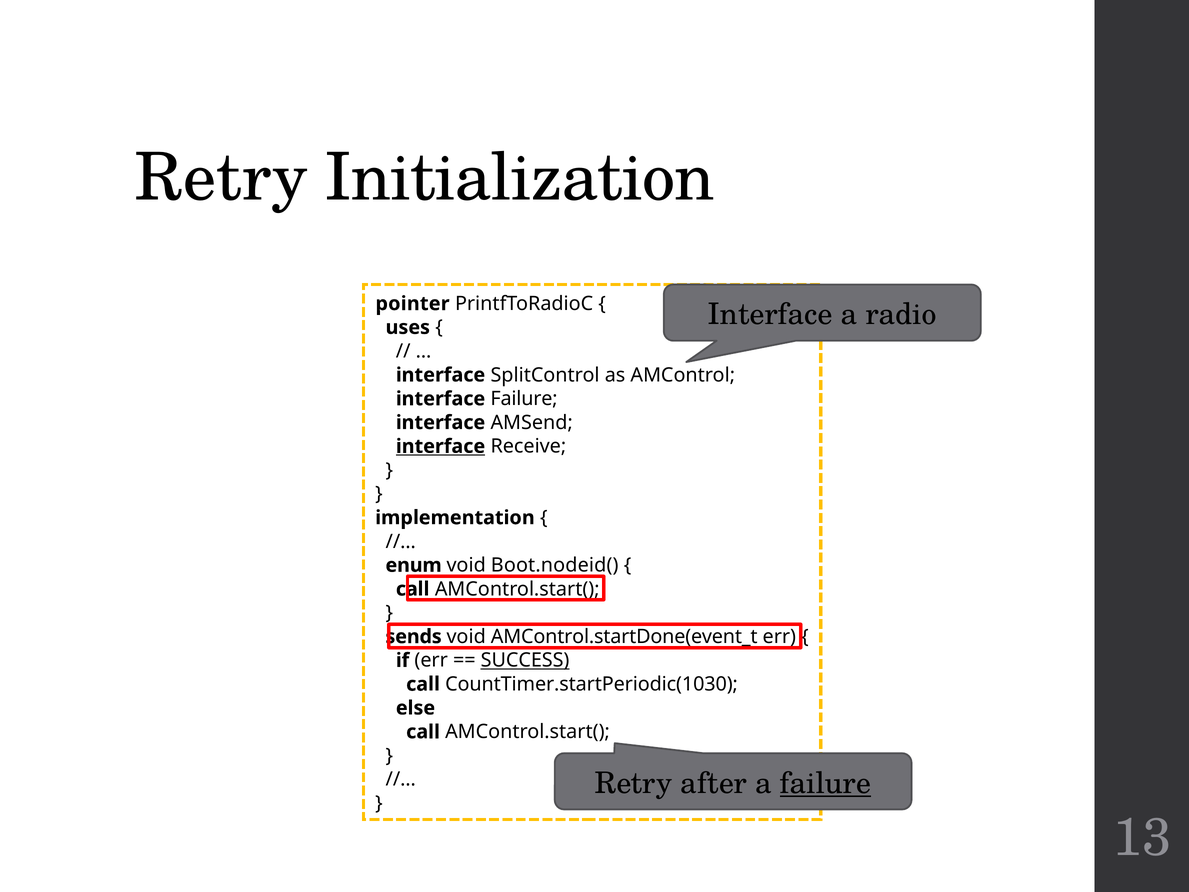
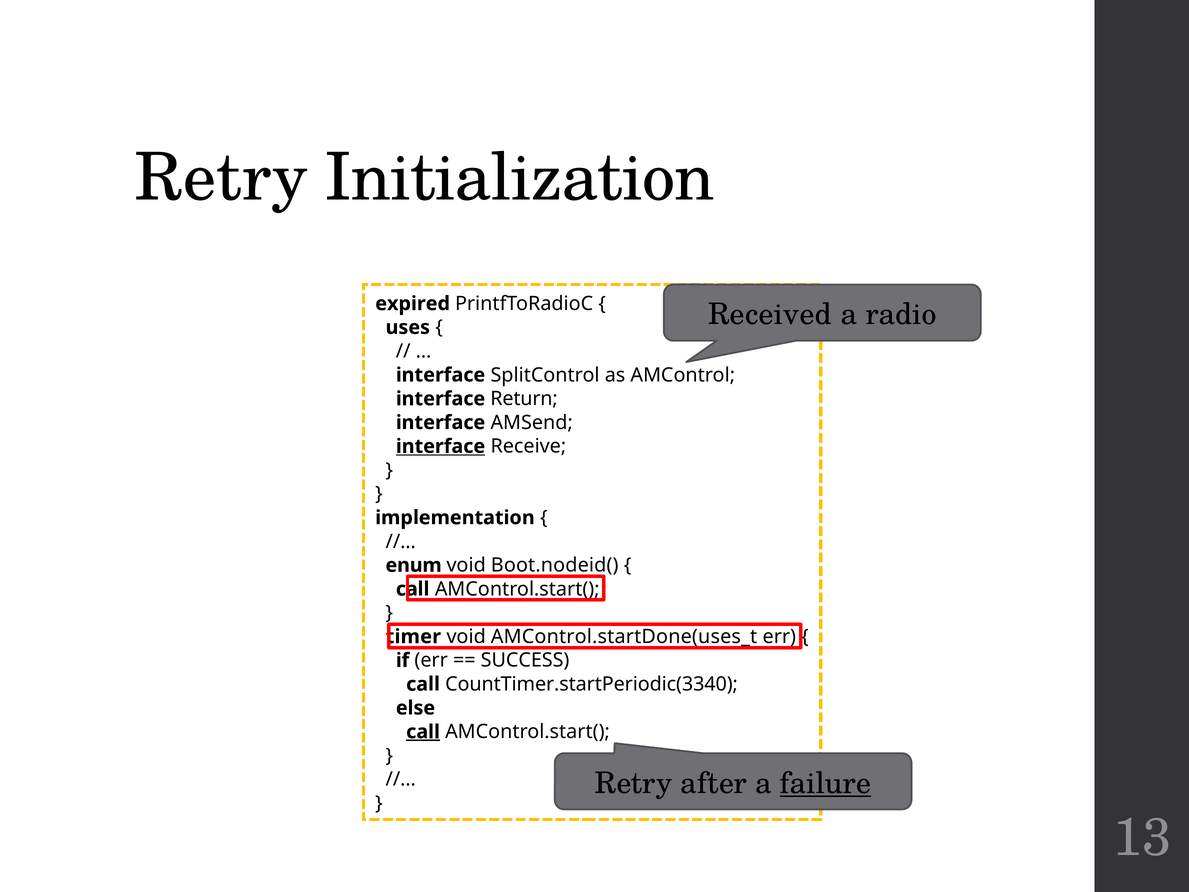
pointer: pointer -> expired (413, 304)
Interface: Interface -> Received (770, 315)
interface Failure: Failure -> Return (524, 399)
sends: sends -> timer (413, 636)
AMControl.startDone(event_t: AMControl.startDone(event_t -> AMControl.startDone(uses_t (624, 636)
SUCCESS underline: present -> none (525, 660)
CountTimer.startPeriodic(1030: CountTimer.startPeriodic(1030 -> CountTimer.startPeriodic(3340 (592, 684)
call underline: none -> present (423, 732)
